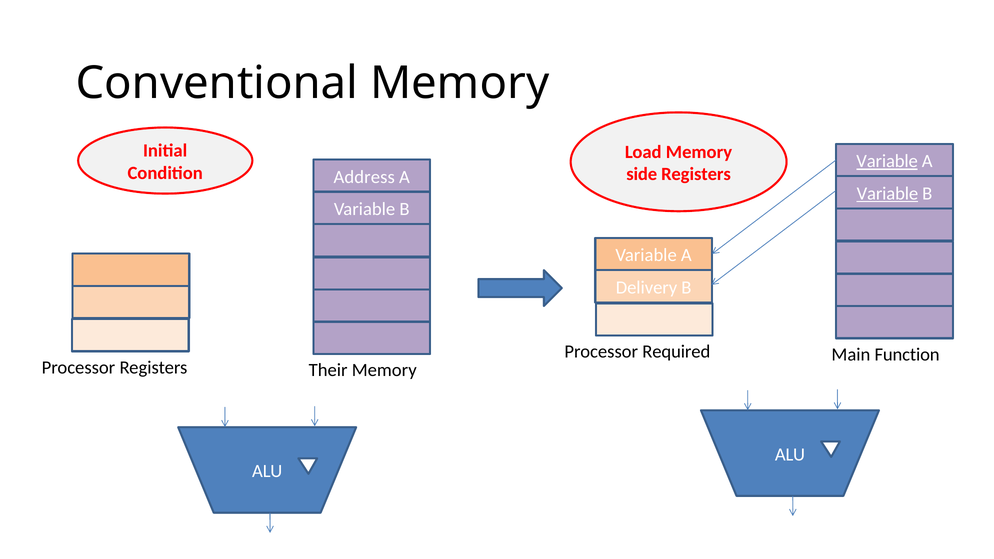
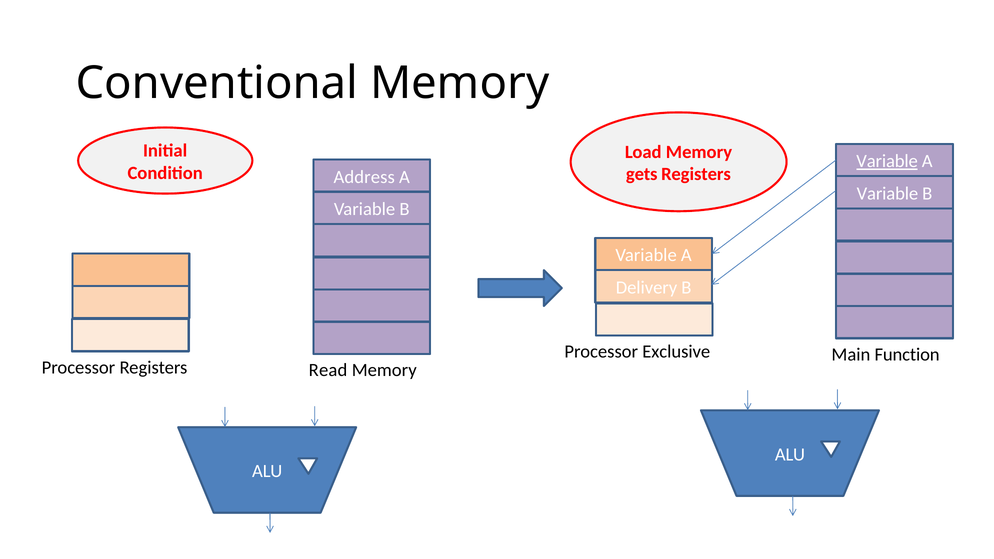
side: side -> gets (642, 174)
Variable underline: present -> none (887, 194)
Required: Required -> Exclusive (676, 352)
Their: Their -> Read (328, 370)
